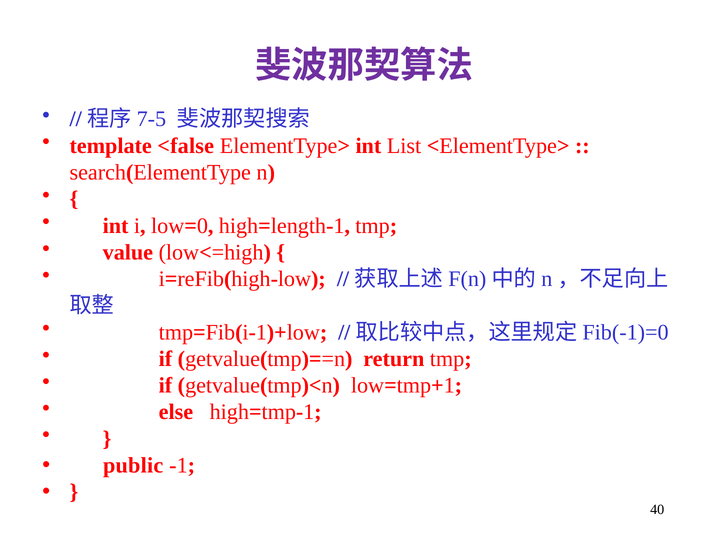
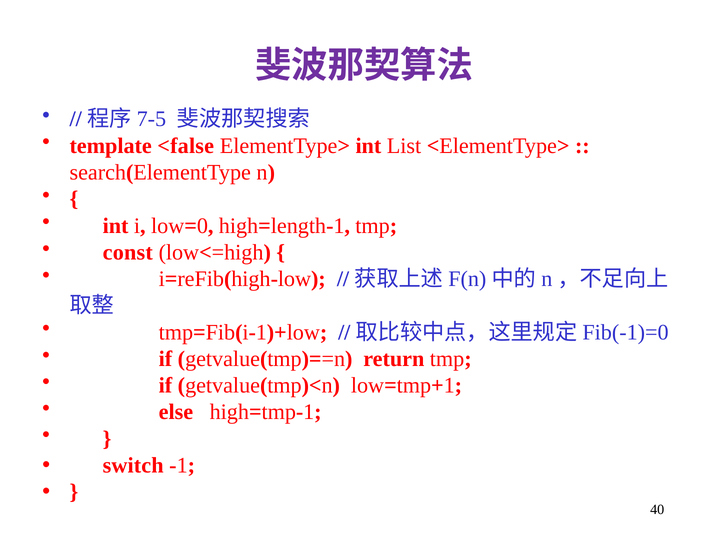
value: value -> const (128, 252)
public: public -> switch (133, 465)
